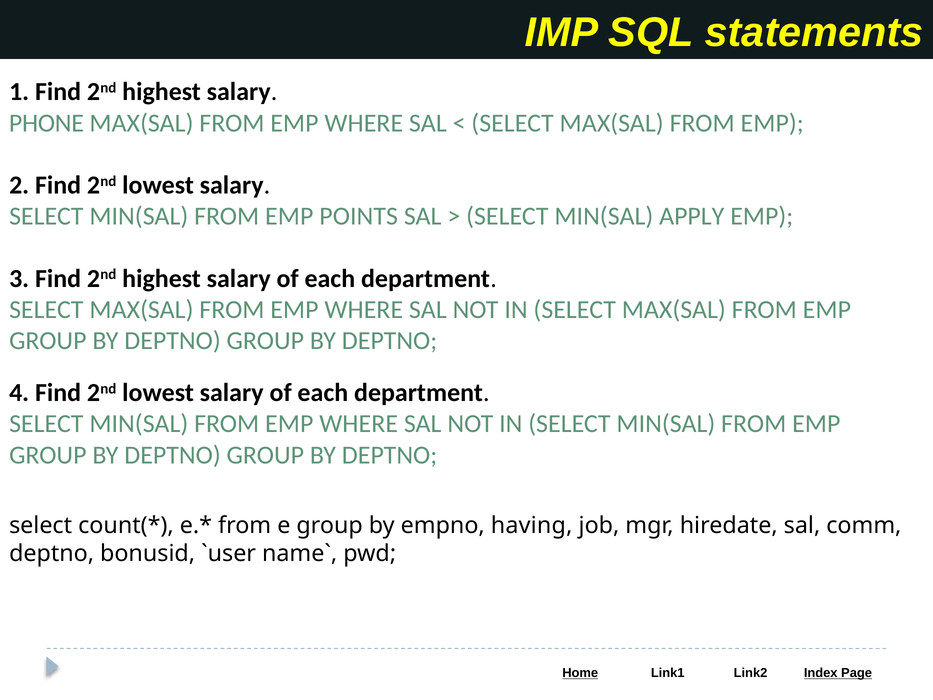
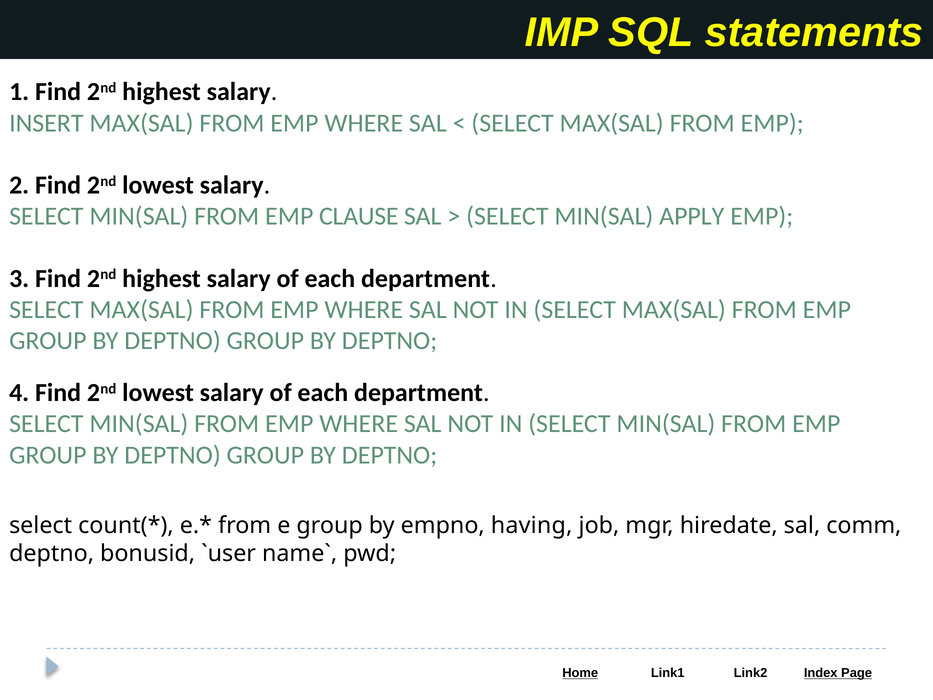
PHONE: PHONE -> INSERT (46, 123)
POINTS: POINTS -> CLAUSE (359, 216)
